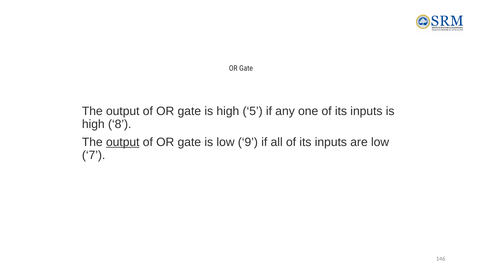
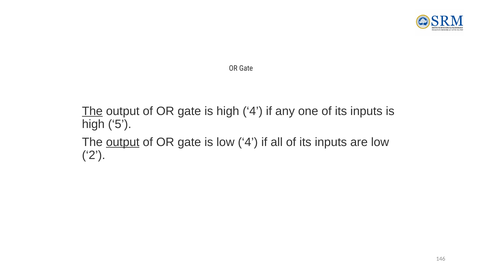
The underline: none -> present (92, 111)
high 5: 5 -> 4 (253, 111)
8: 8 -> 5 (120, 124)
low 9: 9 -> 4 (248, 142)
7: 7 -> 2 (94, 155)
